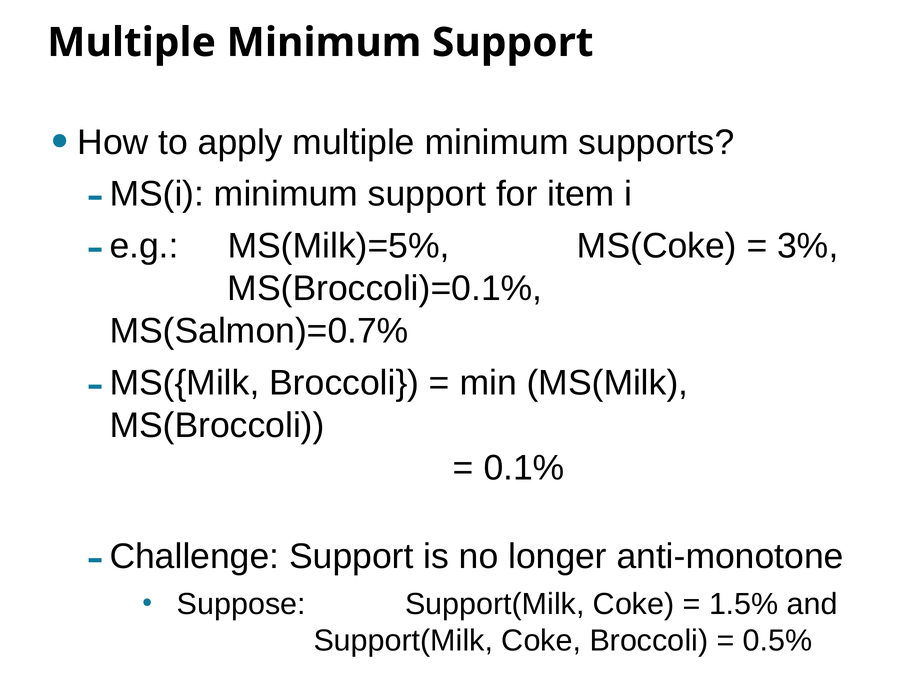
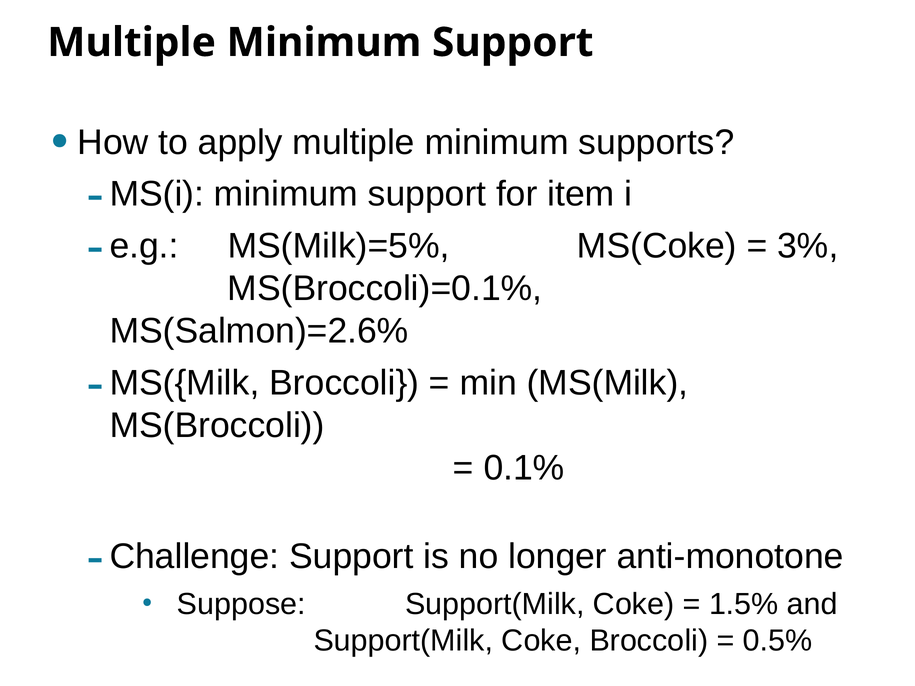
MS(Salmon)=0.7%: MS(Salmon)=0.7% -> MS(Salmon)=2.6% (259, 331)
